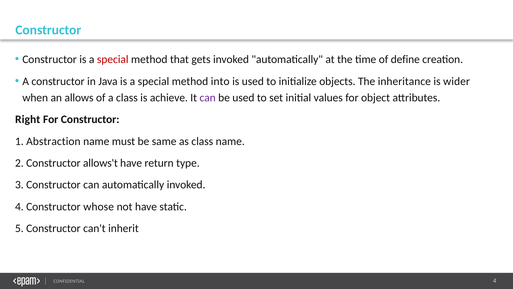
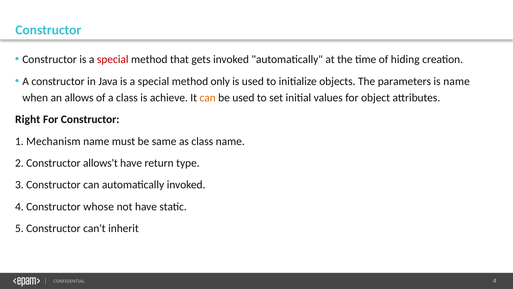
define: define -> hiding (405, 59)
into: into -> only (220, 81)
inheritance: inheritance -> parameters (404, 81)
is wider: wider -> name (457, 81)
can colour: purple -> orange (208, 98)
Abstraction: Abstraction -> Mechanism (53, 141)
